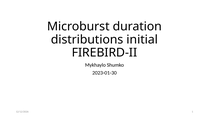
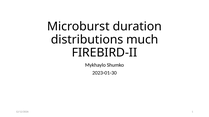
initial: initial -> much (142, 40)
